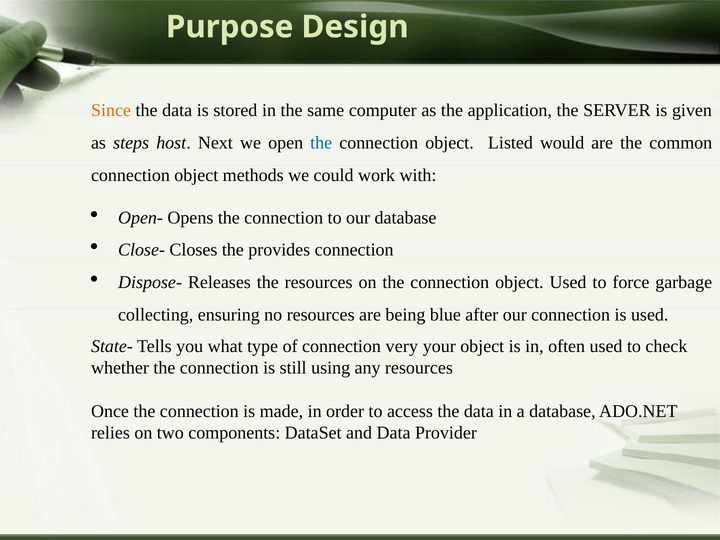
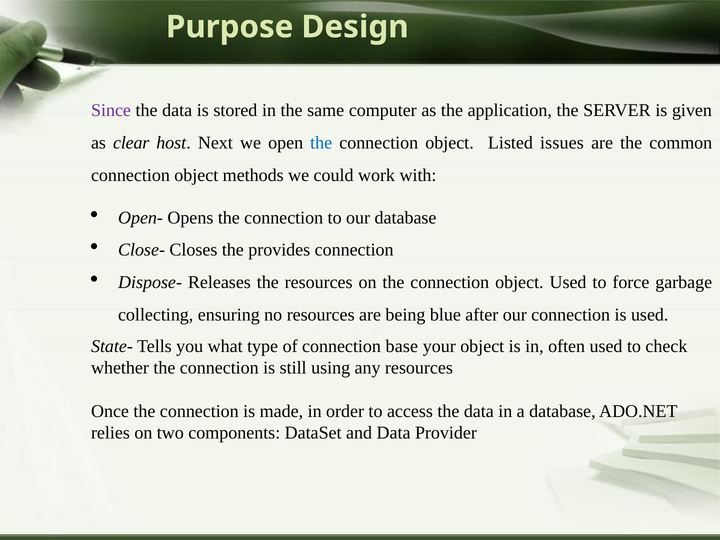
Since colour: orange -> purple (111, 110)
steps: steps -> clear (131, 143)
would: would -> issues (562, 143)
very: very -> base (402, 346)
